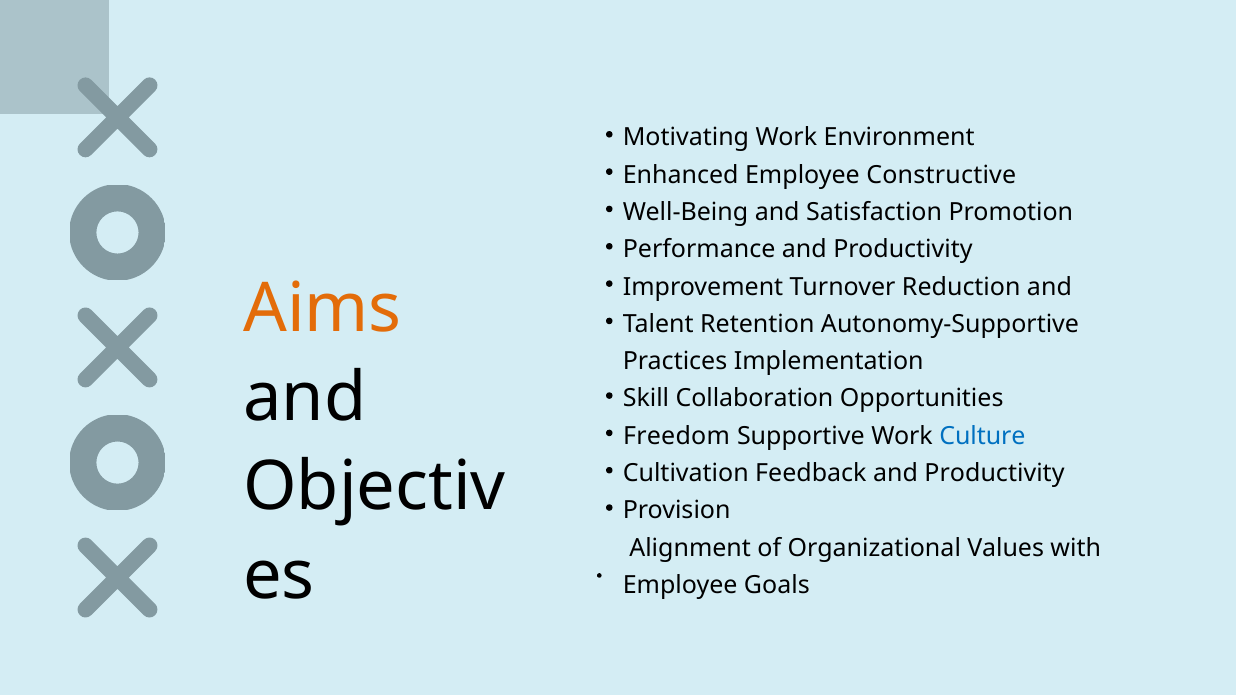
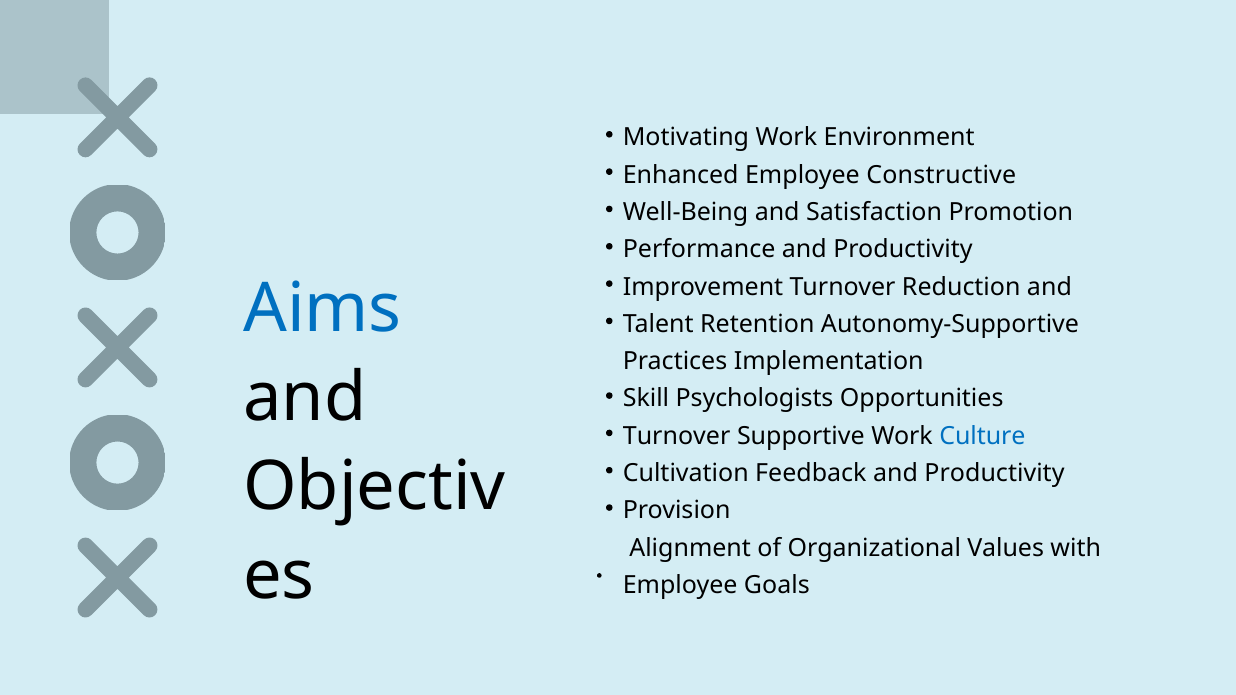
Aims colour: orange -> blue (322, 309)
Collaboration: Collaboration -> Psychologists (755, 399)
Freedom: Freedom -> Turnover (677, 436)
